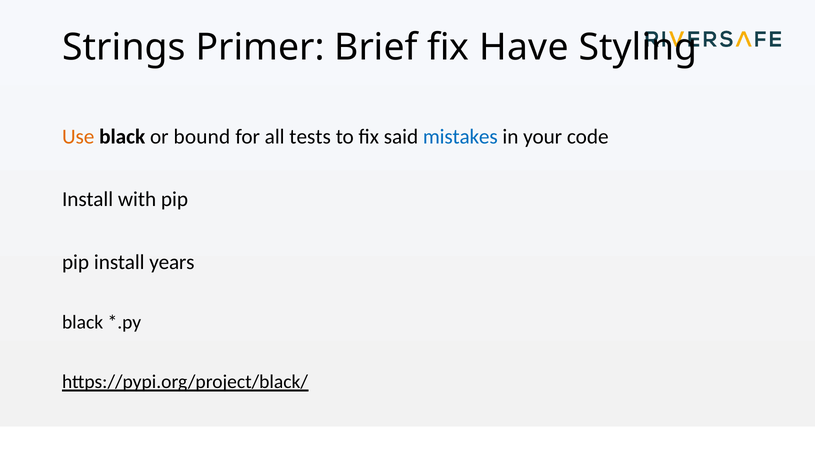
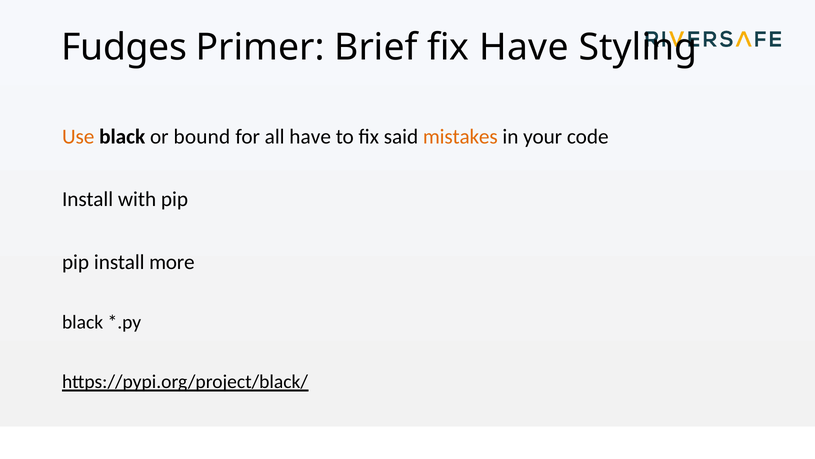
Strings: Strings -> Fudges (124, 47)
all tests: tests -> have (310, 136)
mistakes colour: blue -> orange (460, 136)
years: years -> more (172, 262)
